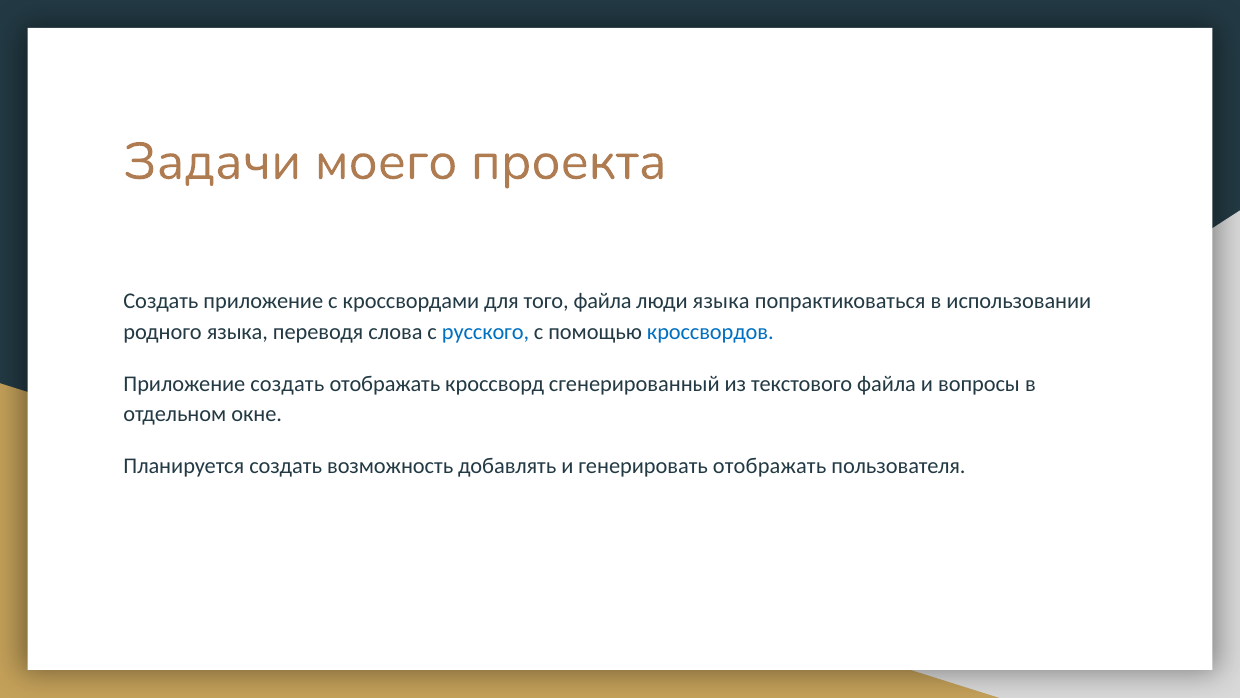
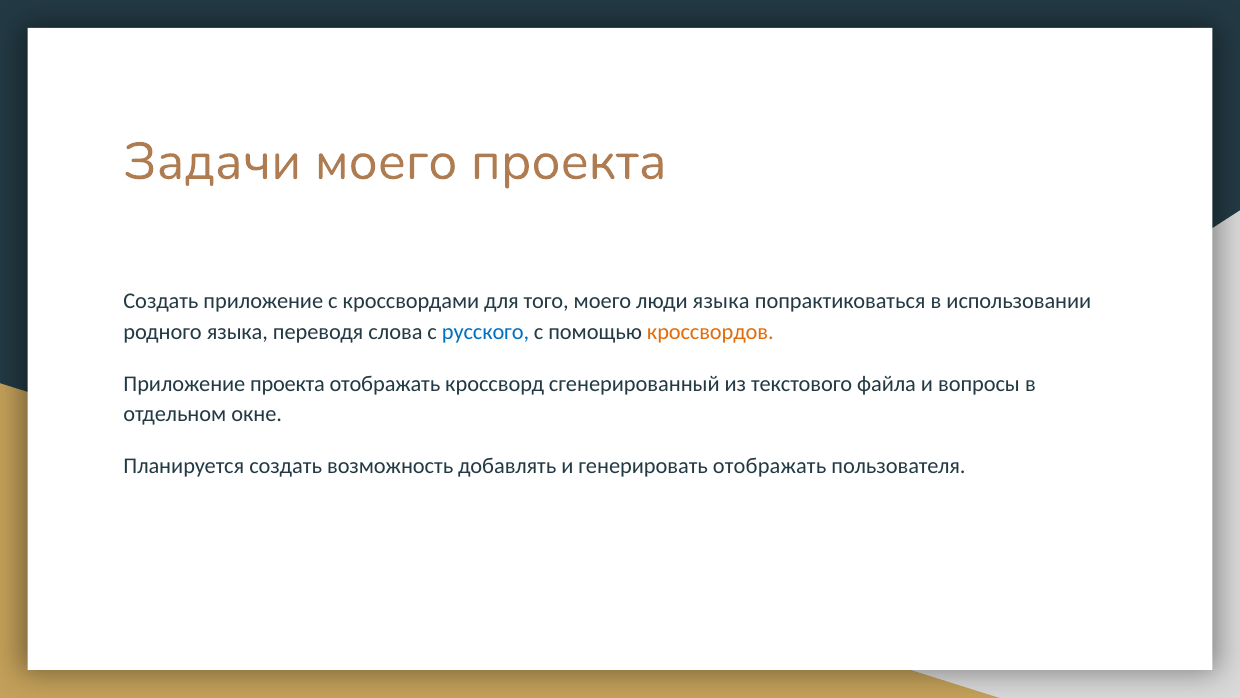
того файла: файла -> моего (602, 301)
кроссвордов colour: blue -> orange (710, 332)
Приложение создать: создать -> проекта (287, 383)
